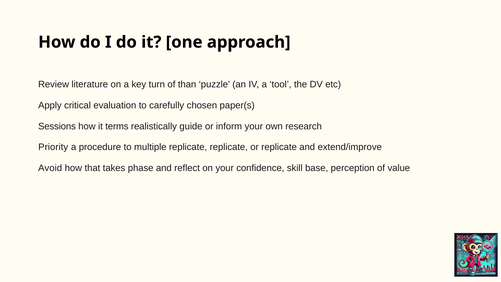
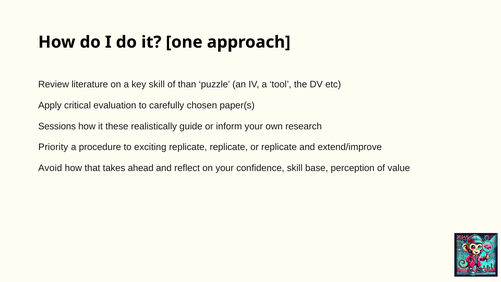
key turn: turn -> skill (157, 84)
terms: terms -> these (117, 126)
multiple: multiple -> exciting (150, 147)
phase: phase -> ahead (141, 168)
